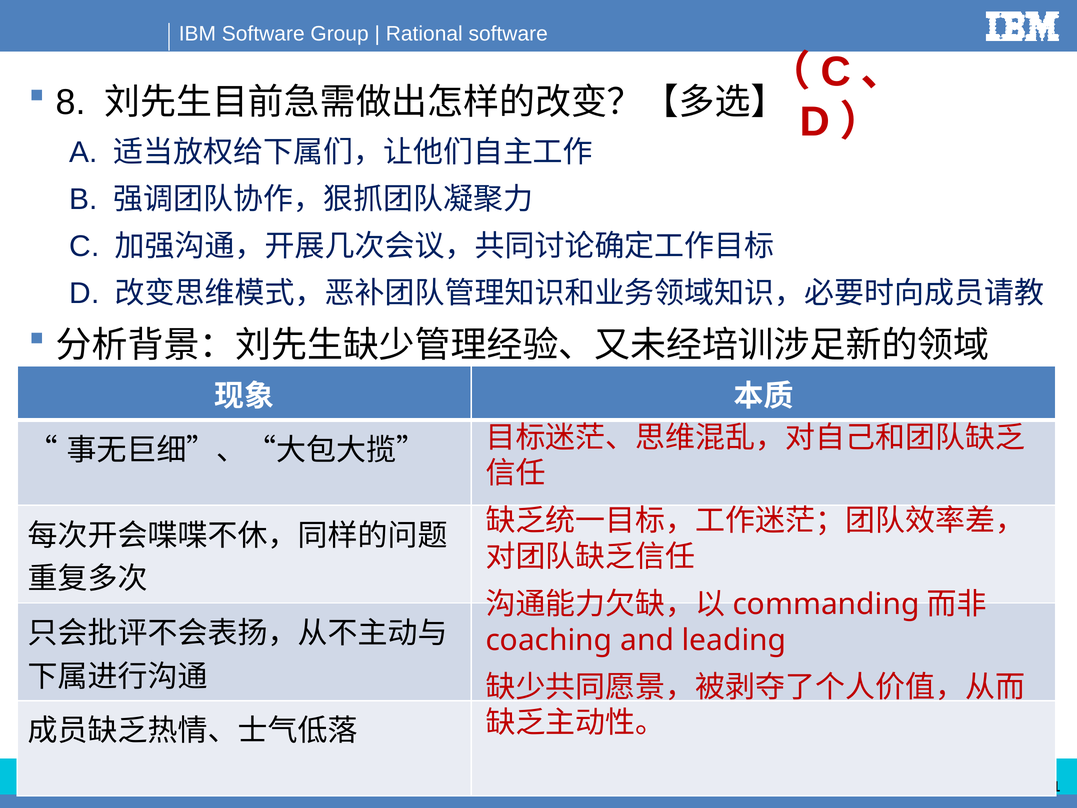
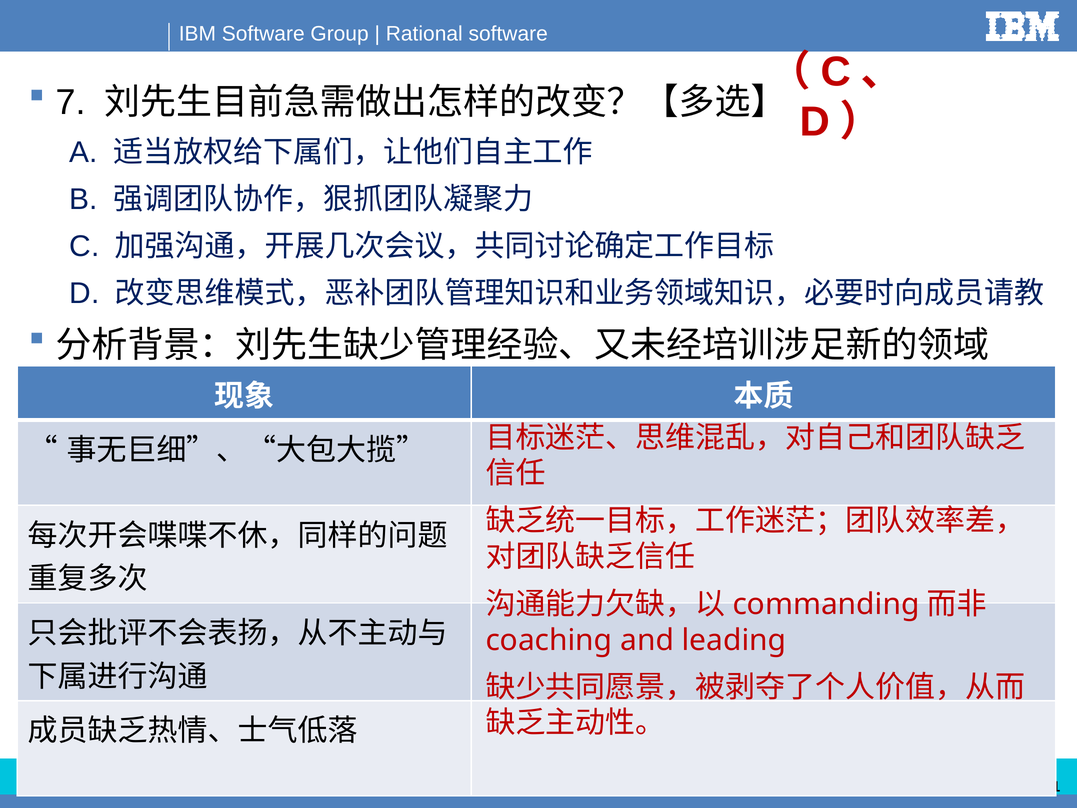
8: 8 -> 7 (71, 102)
